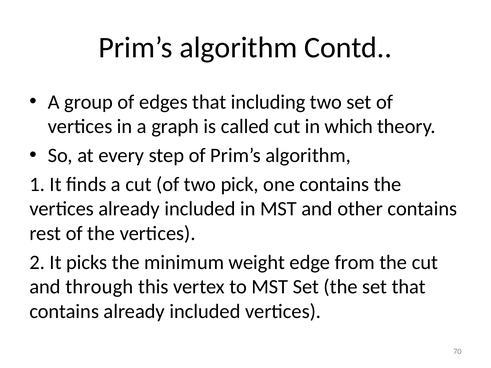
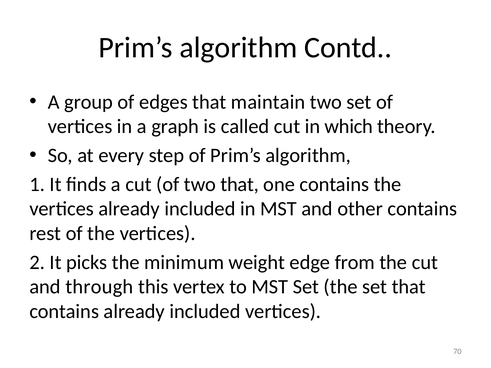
including: including -> maintain (268, 102)
two pick: pick -> that (240, 184)
